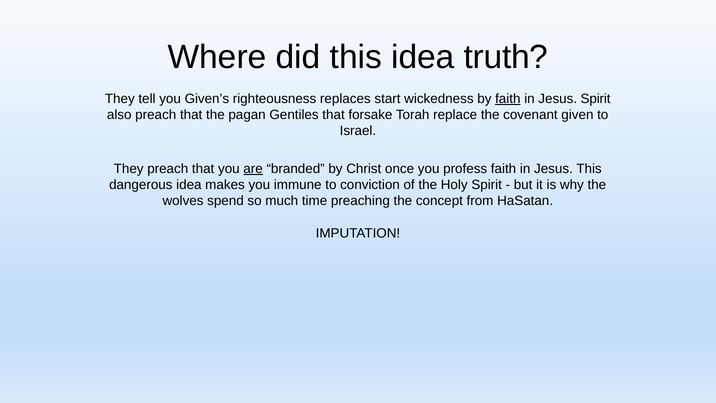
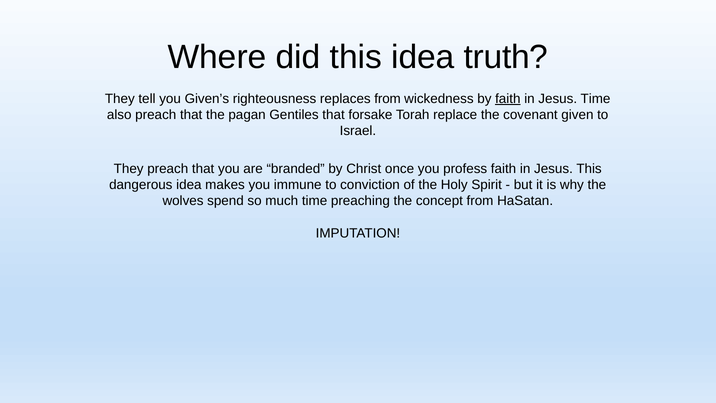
replaces start: start -> from (388, 99)
Jesus Spirit: Spirit -> Time (596, 99)
are underline: present -> none (253, 169)
